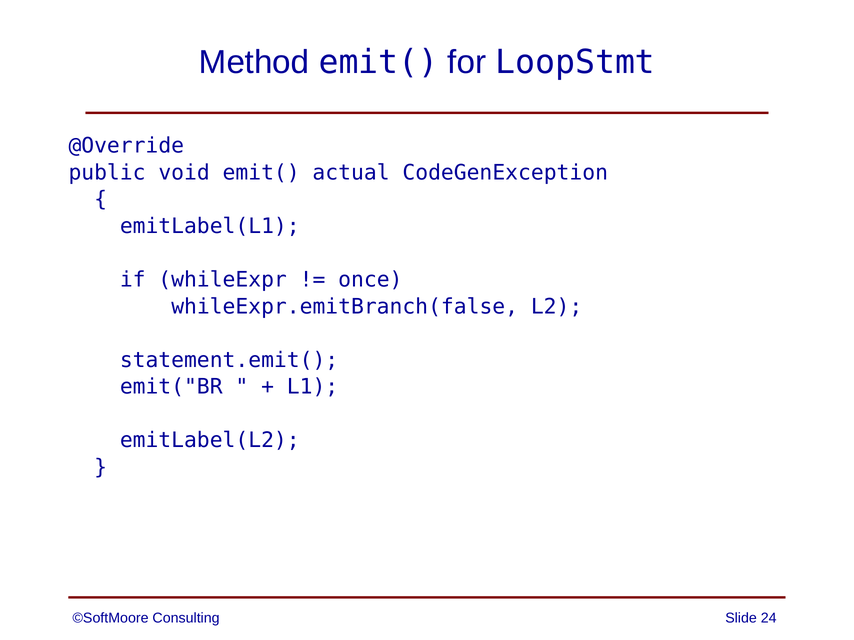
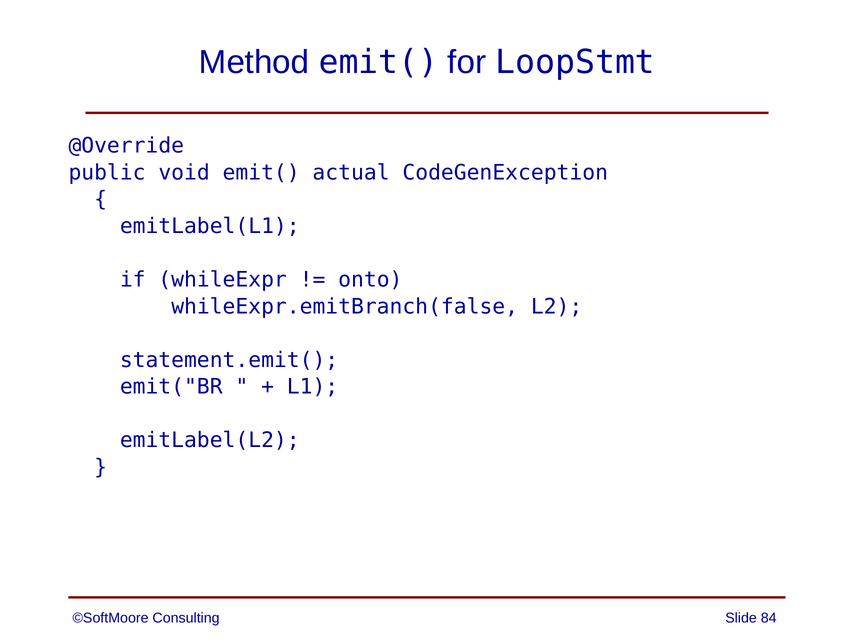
once: once -> onto (370, 280)
24: 24 -> 84 (769, 619)
